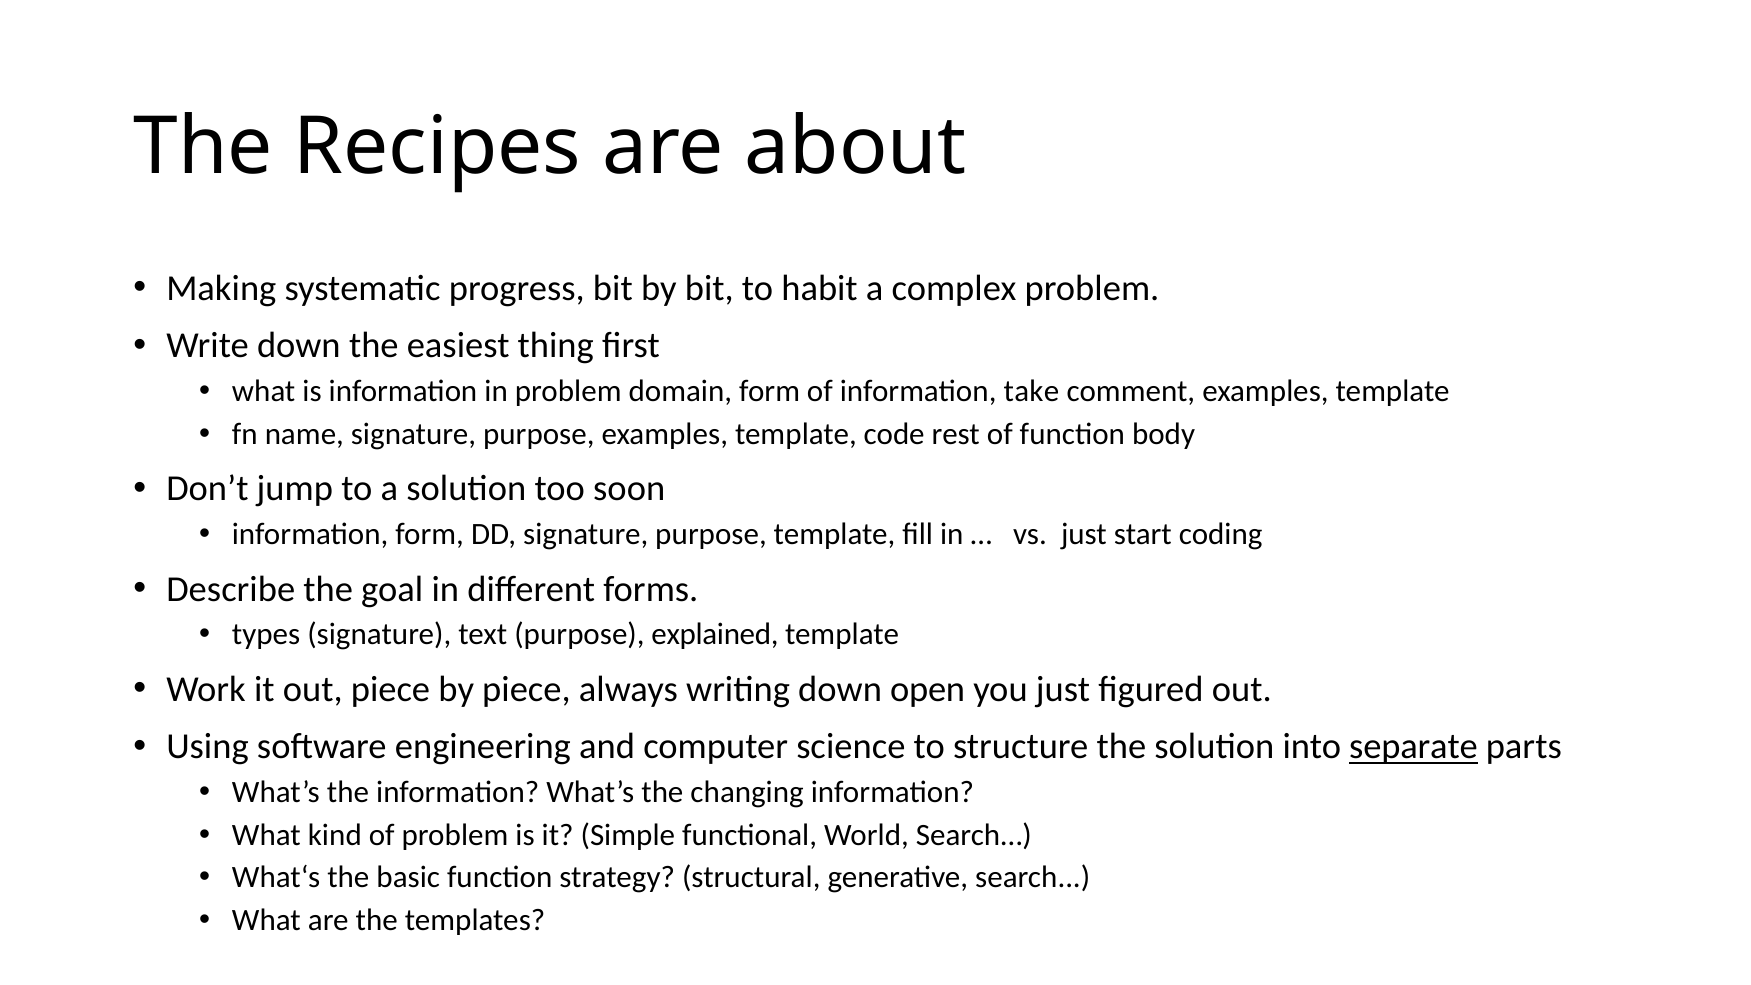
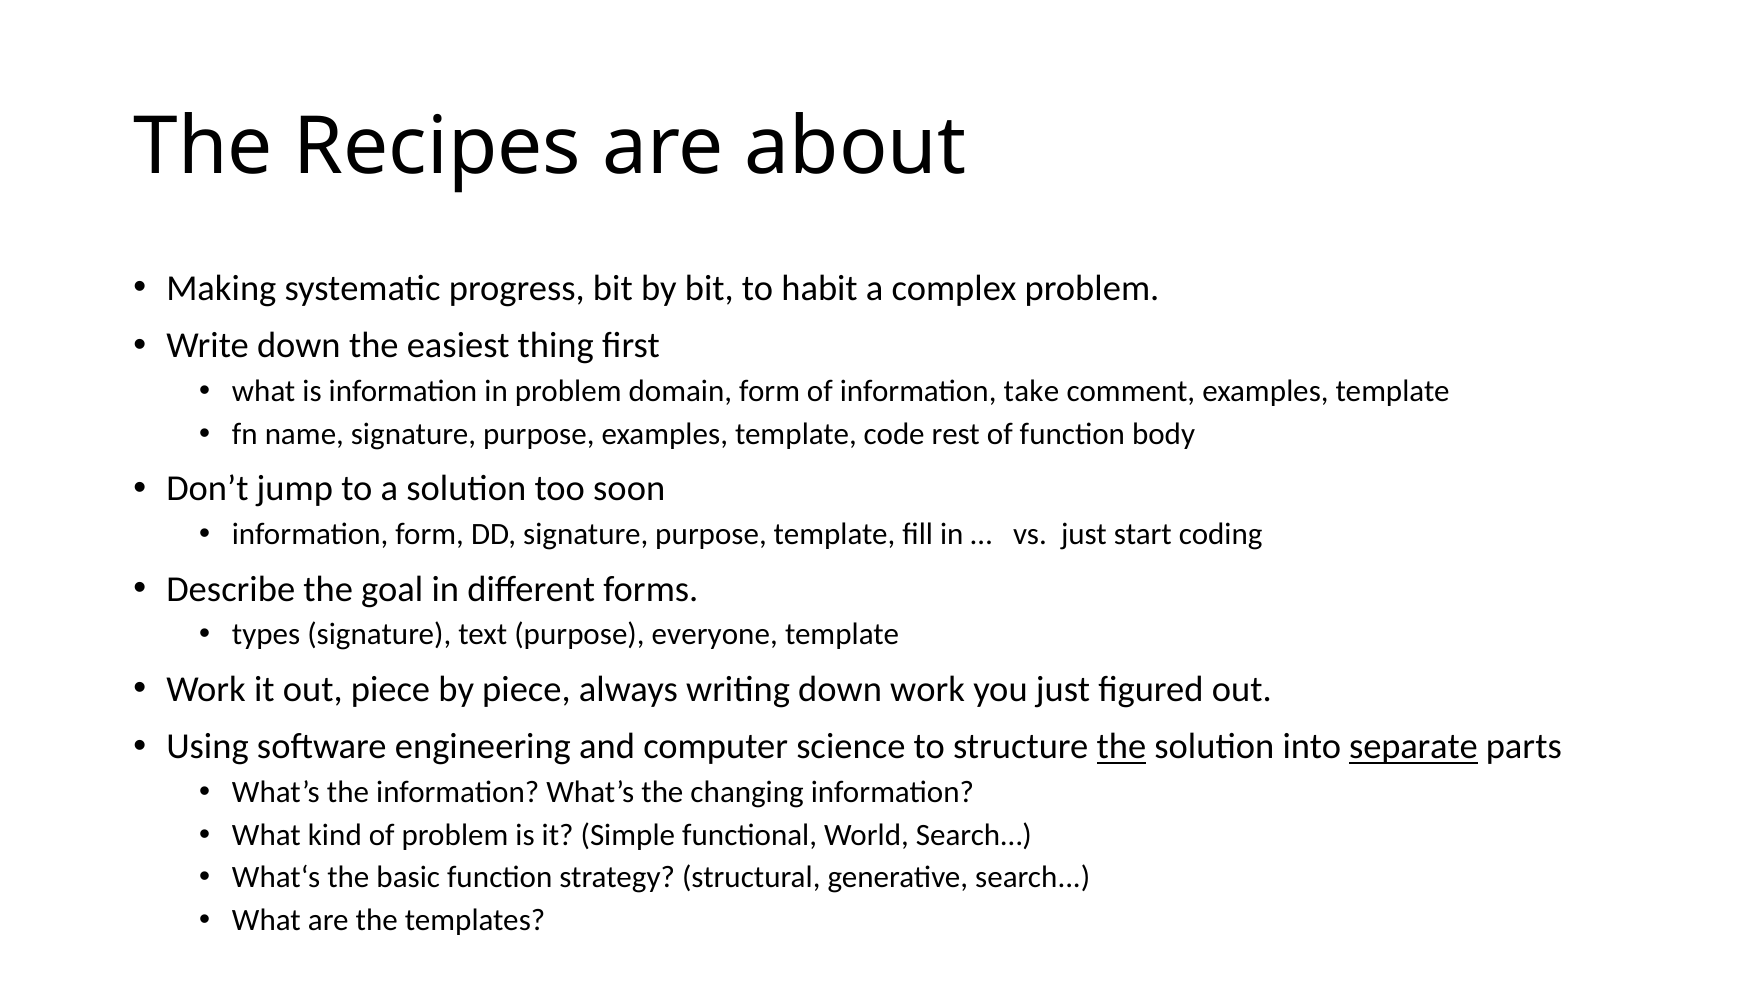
explained: explained -> everyone (715, 635)
down open: open -> work (928, 689)
the underline: none -> present (1121, 747)
